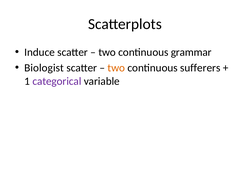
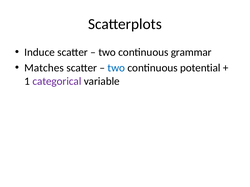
Biologist: Biologist -> Matches (44, 68)
two colour: orange -> blue (116, 68)
sufferers: sufferers -> potential (200, 68)
